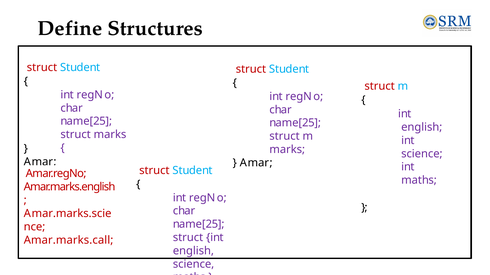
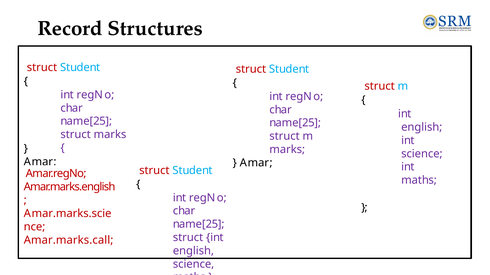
Define: Define -> Record (70, 28)
